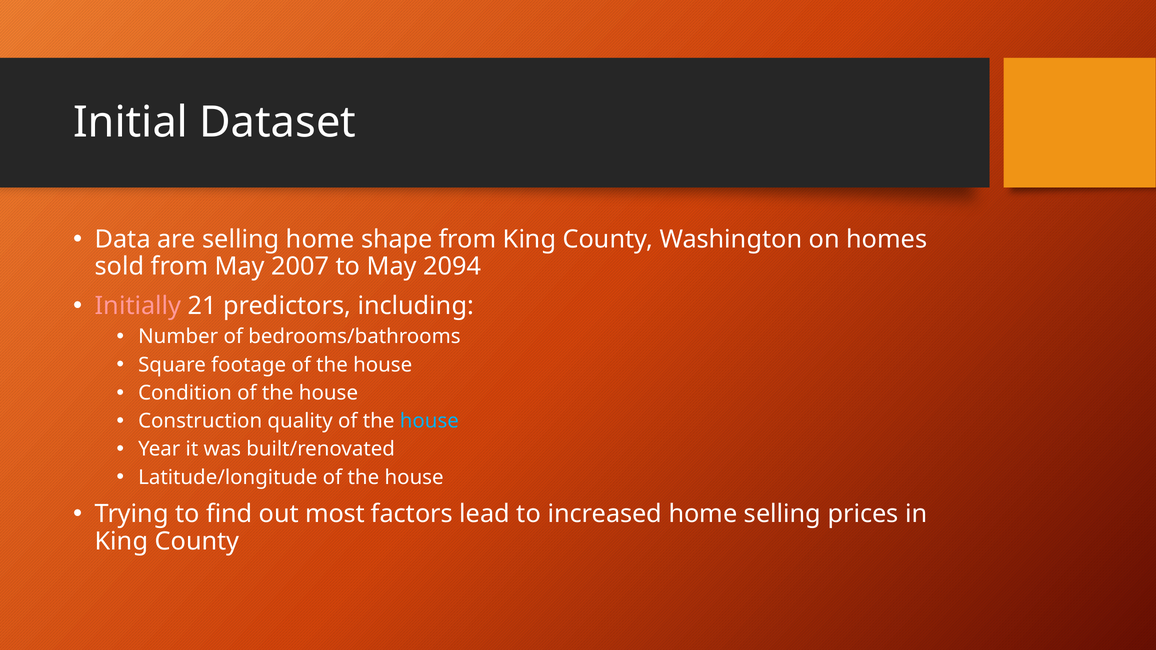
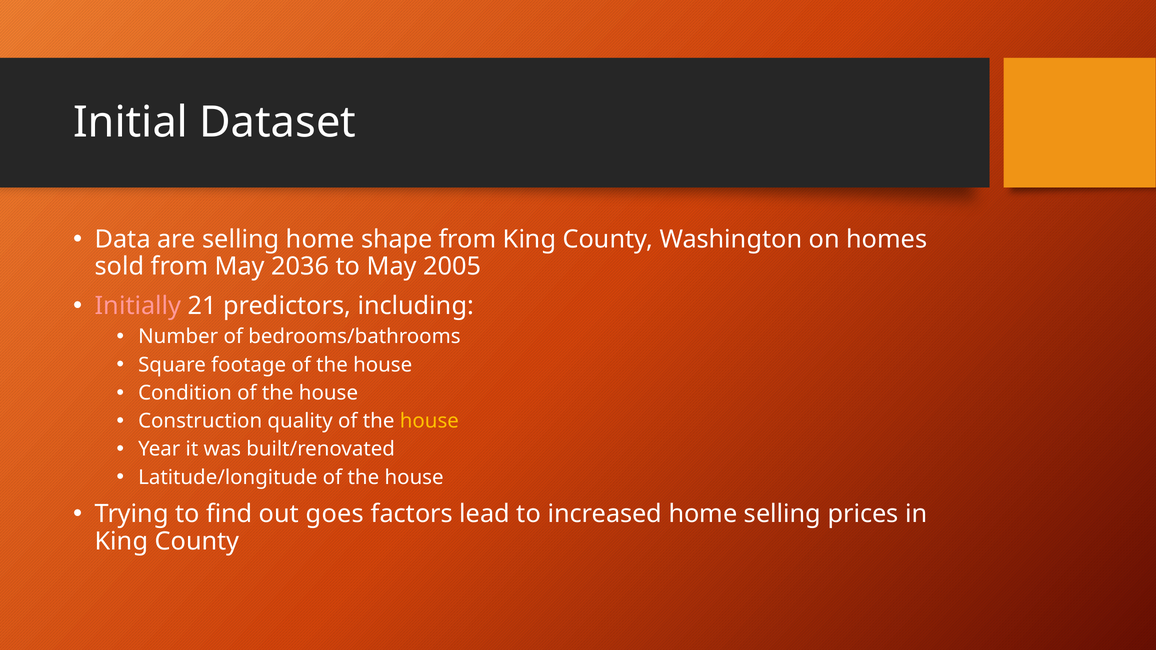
2007: 2007 -> 2036 (300, 267)
2094: 2094 -> 2005 (452, 267)
house colour: light blue -> yellow (429, 421)
most: most -> goes (335, 514)
